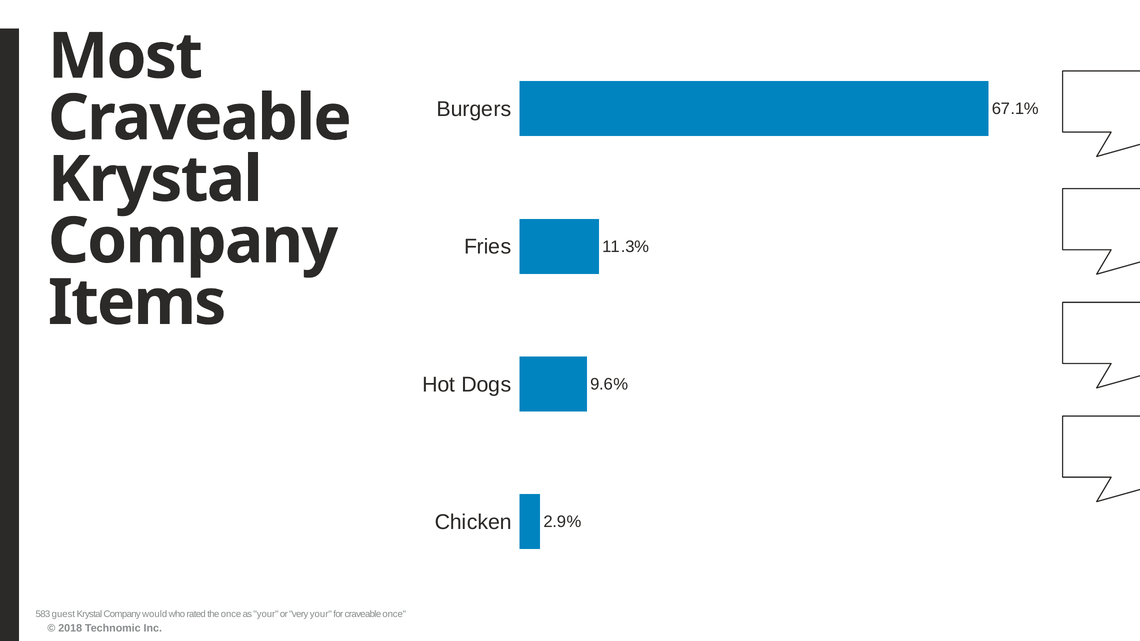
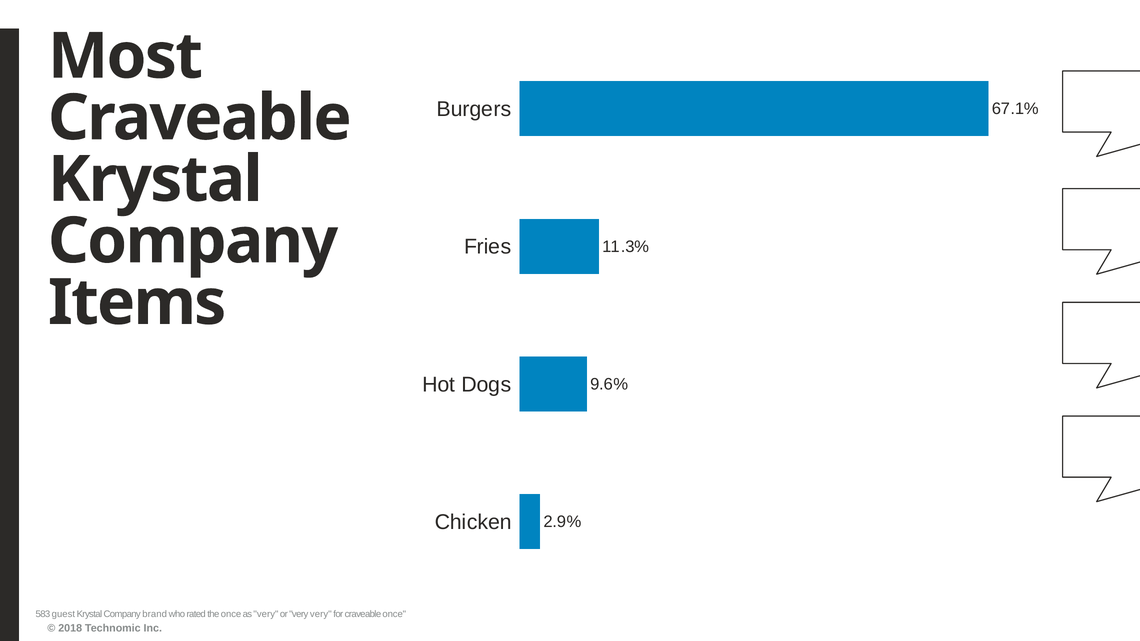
would: would -> brand (155, 615)
as your: your -> very (266, 615)
very your: your -> very (321, 615)
